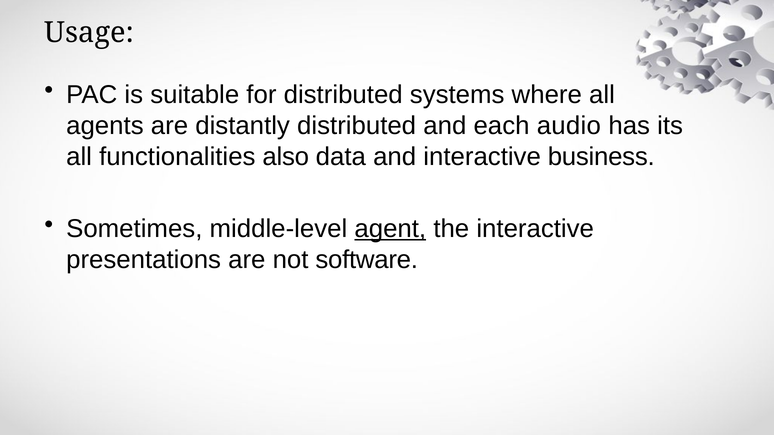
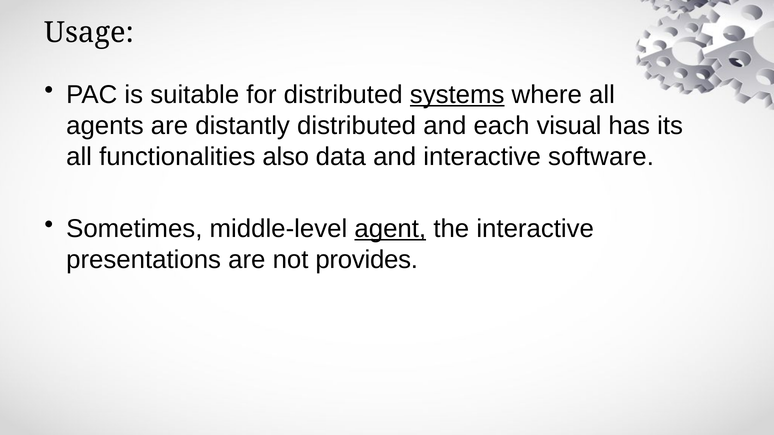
systems underline: none -> present (457, 95)
audio: audio -> visual (569, 126)
business: business -> software (601, 157)
software: software -> provides (367, 260)
